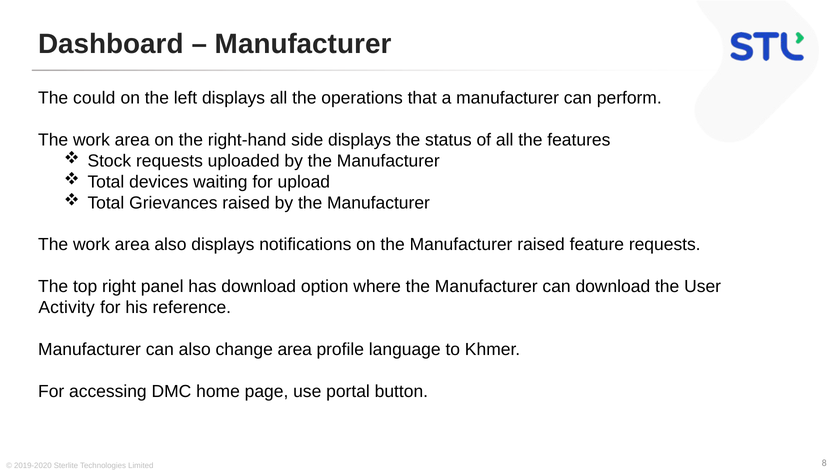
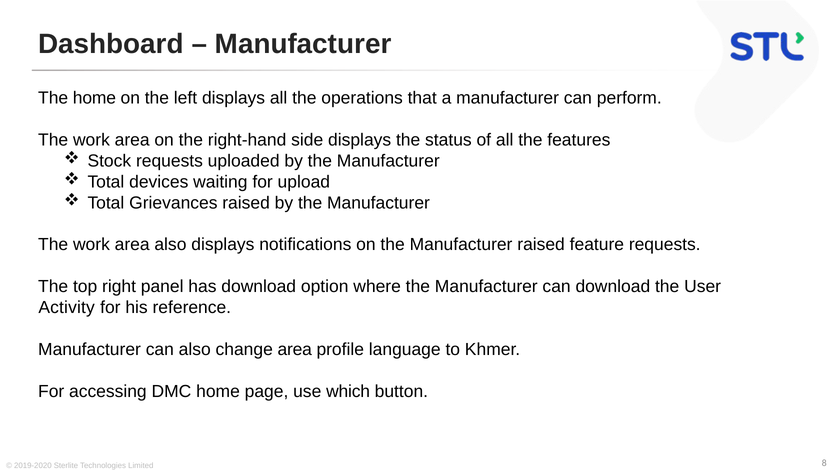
The could: could -> home (94, 98)
portal: portal -> which (348, 391)
